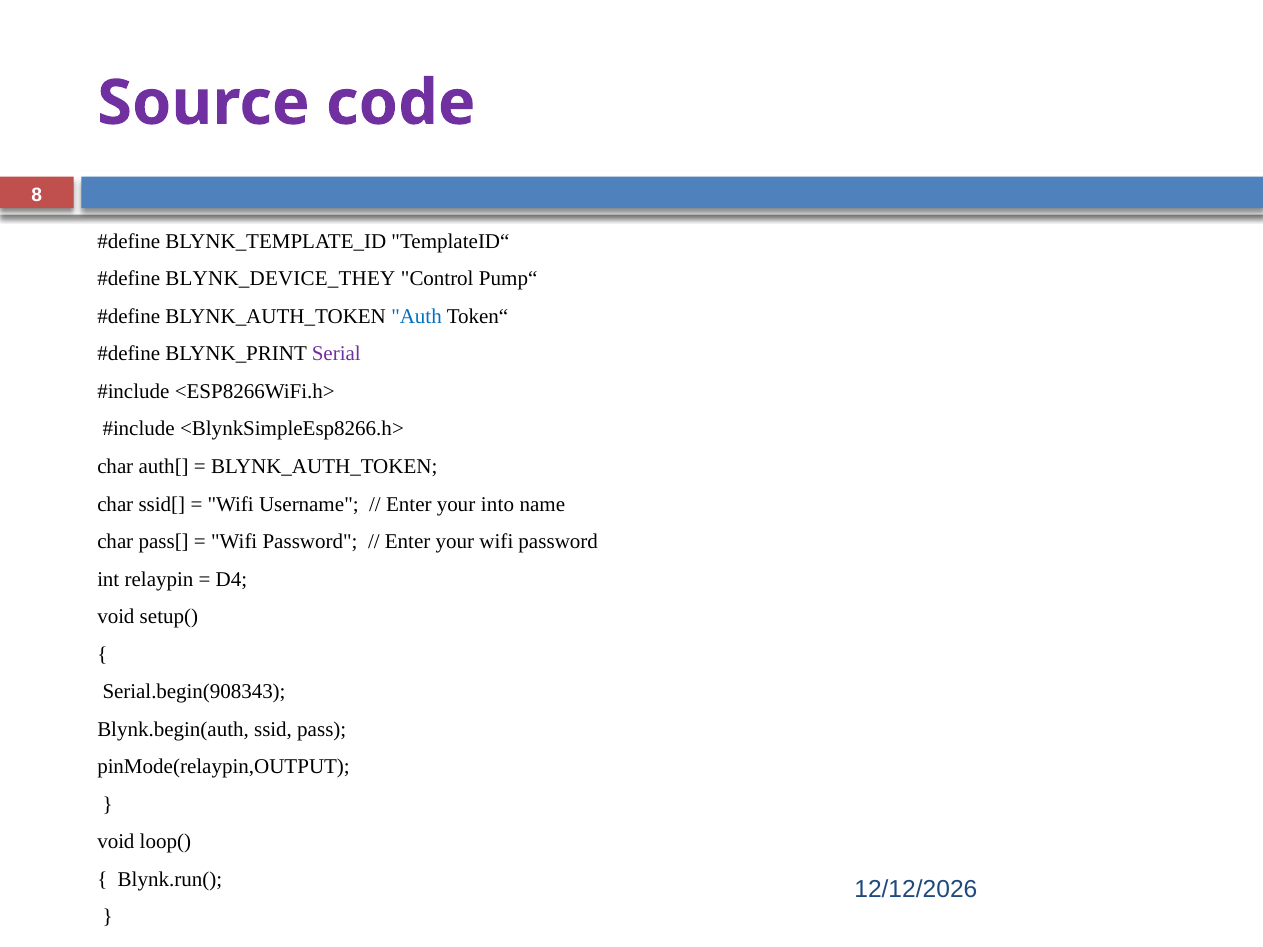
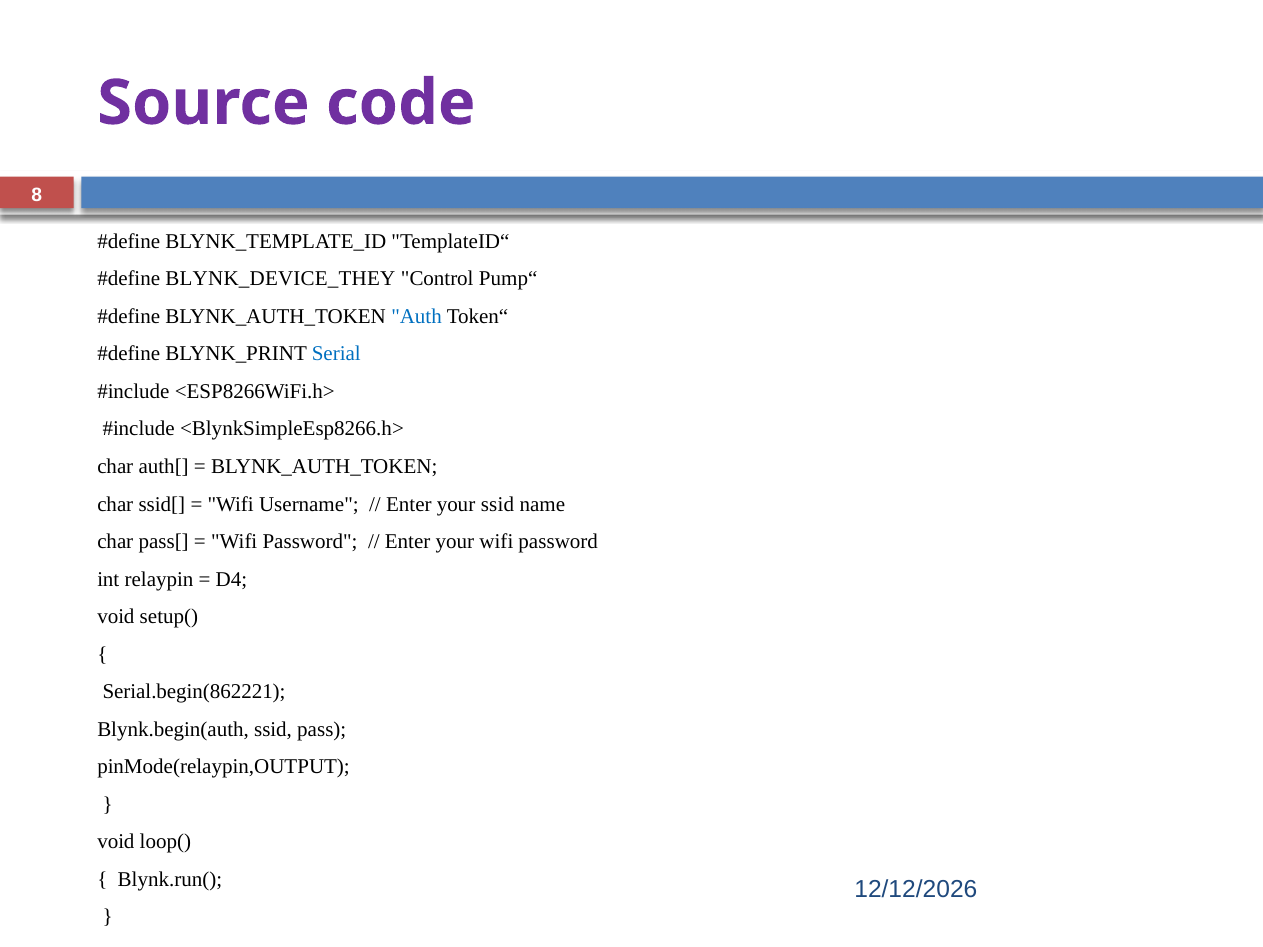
Serial colour: purple -> blue (336, 354)
your into: into -> ssid (497, 504)
Serial.begin(908343: Serial.begin(908343 -> Serial.begin(862221 (194, 692)
